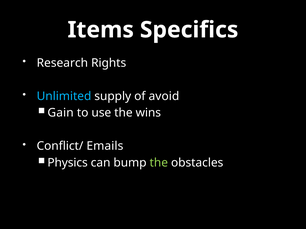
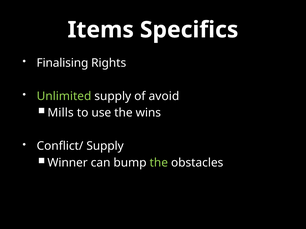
Research: Research -> Finalising (62, 63)
Unlimited colour: light blue -> light green (64, 96)
Gain: Gain -> Mills (61, 113)
Conflict/ Emails: Emails -> Supply (105, 146)
Physics: Physics -> Winner (68, 163)
